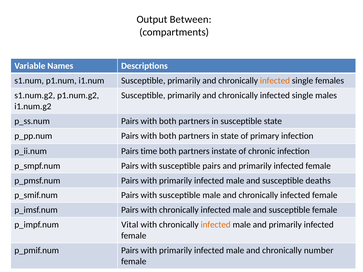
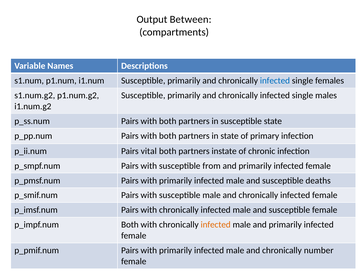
infected colour: orange -> blue (275, 81)
time: time -> vital (149, 151)
susceptible pairs: pairs -> from (212, 166)
Vital: Vital -> Both (130, 225)
